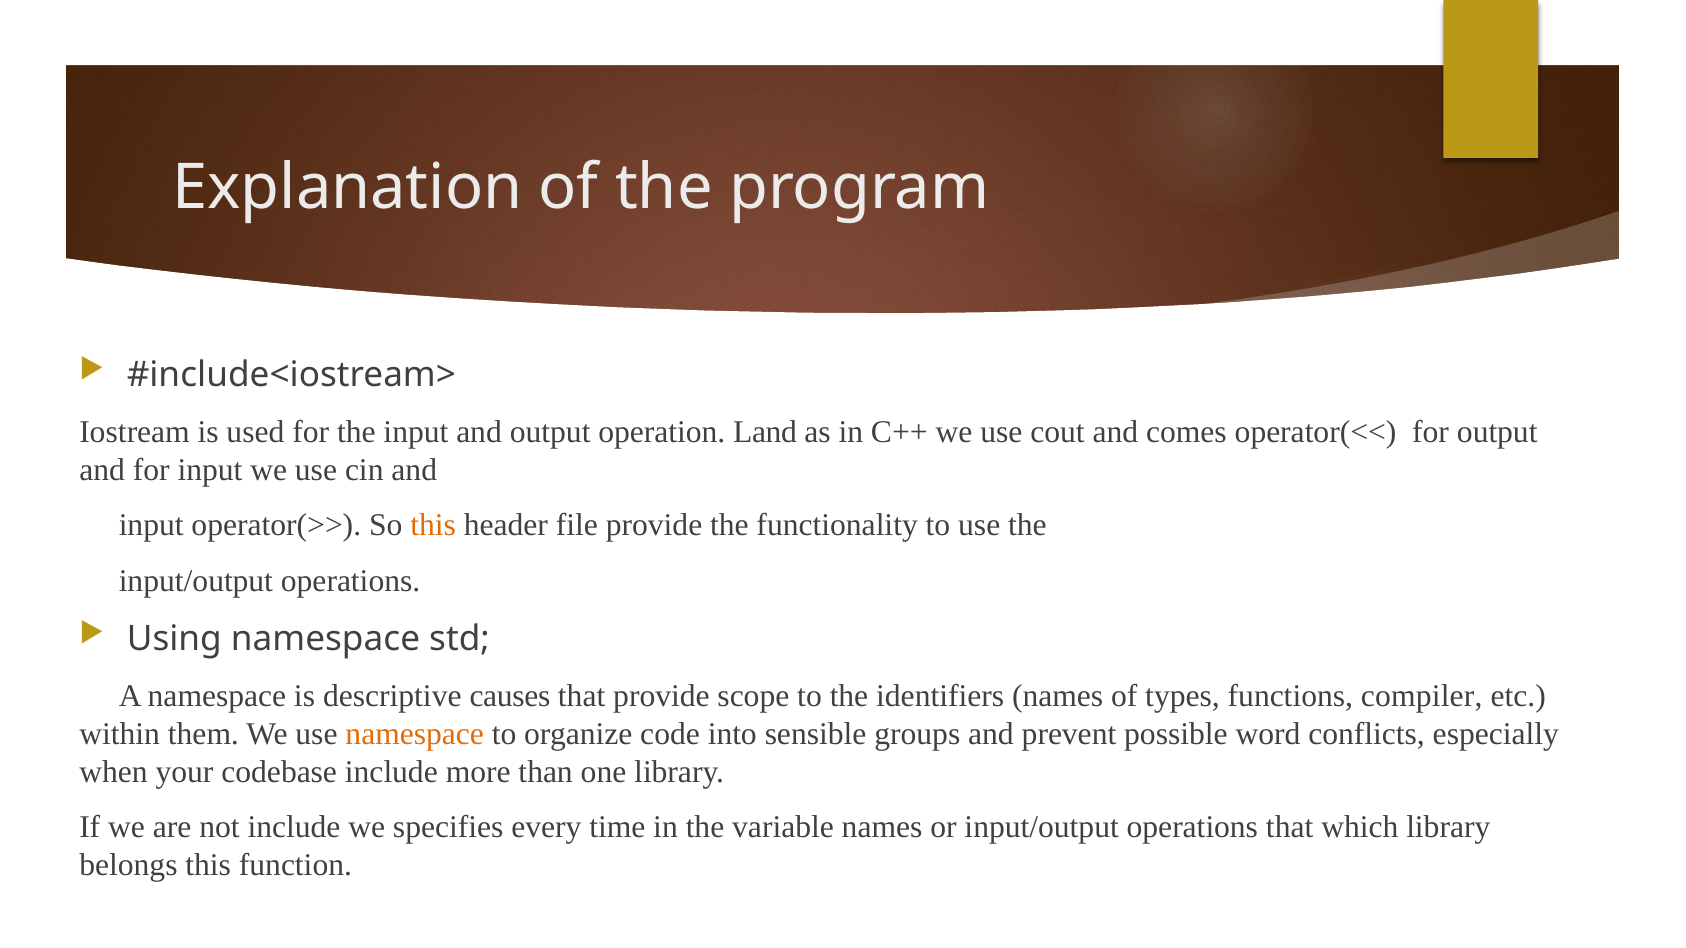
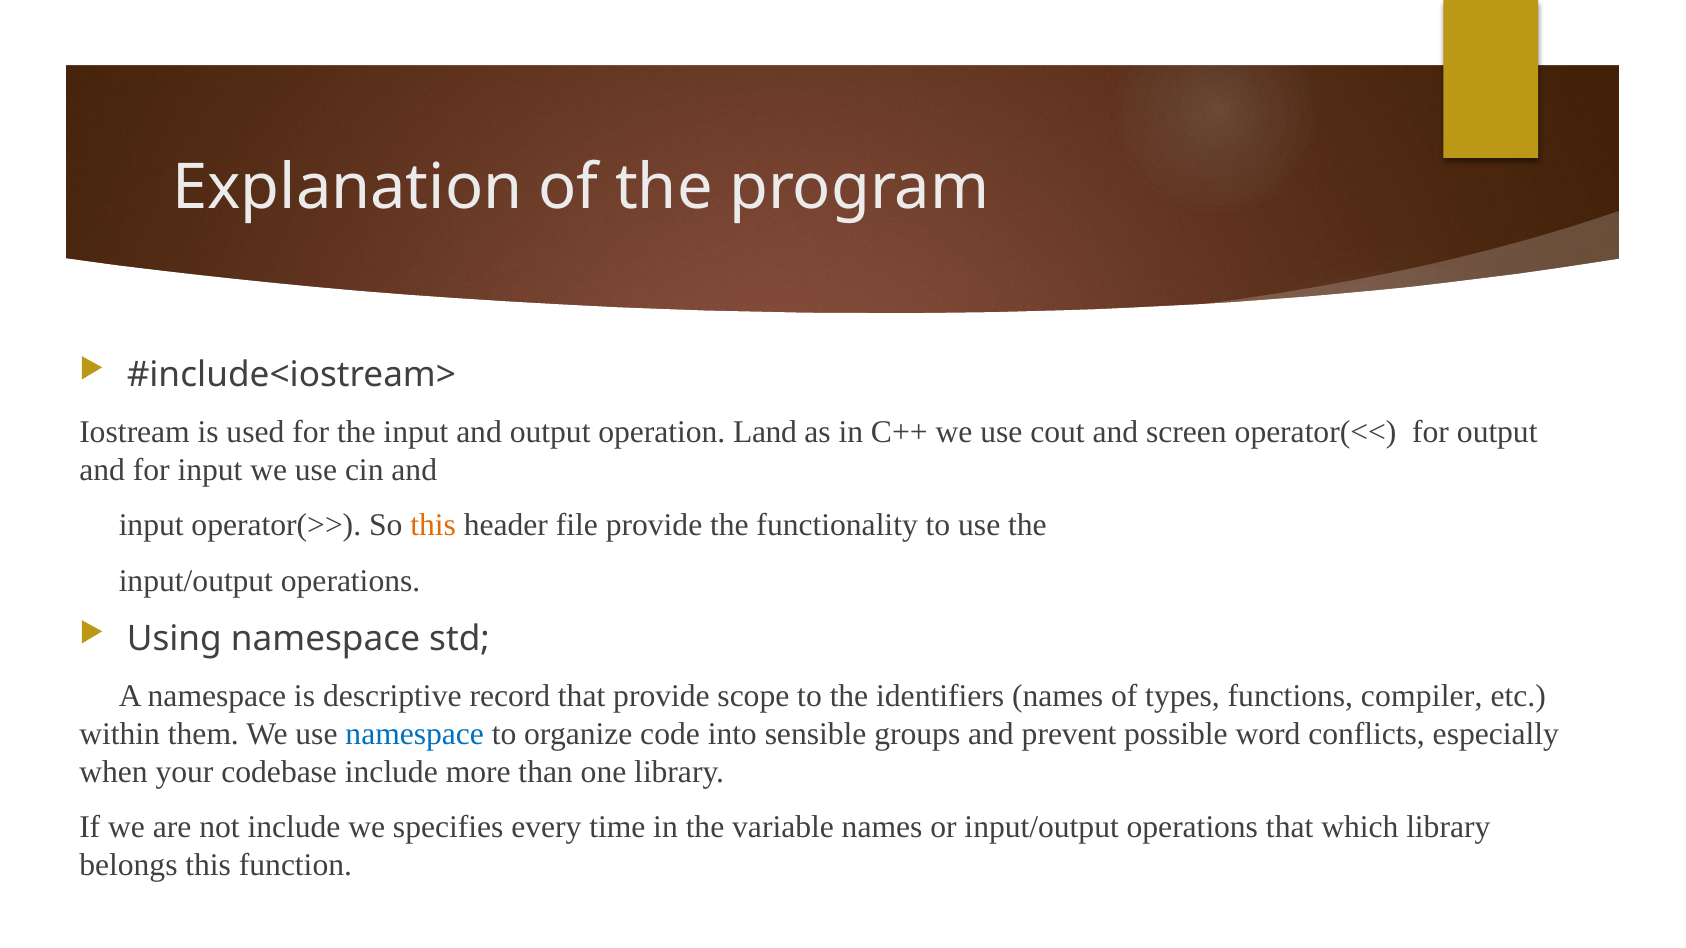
comes: comes -> screen (1186, 432)
causes: causes -> record (510, 696)
namespace colour: orange -> blue (415, 734)
